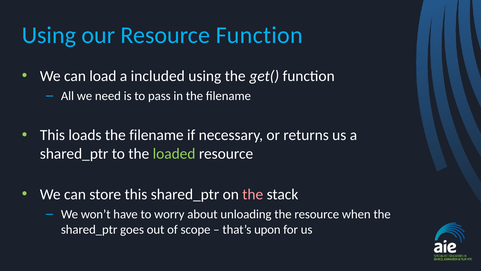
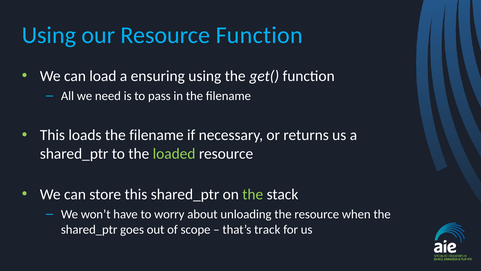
included: included -> ensuring (158, 76)
the colour: pink -> light green (253, 194)
upon: upon -> track (267, 229)
